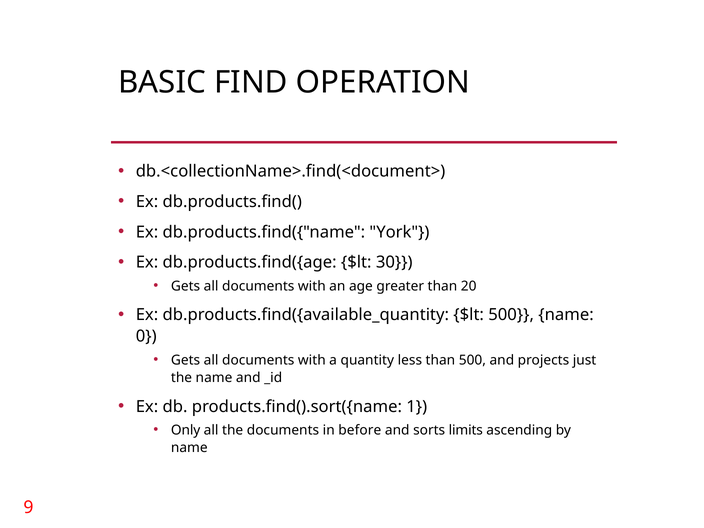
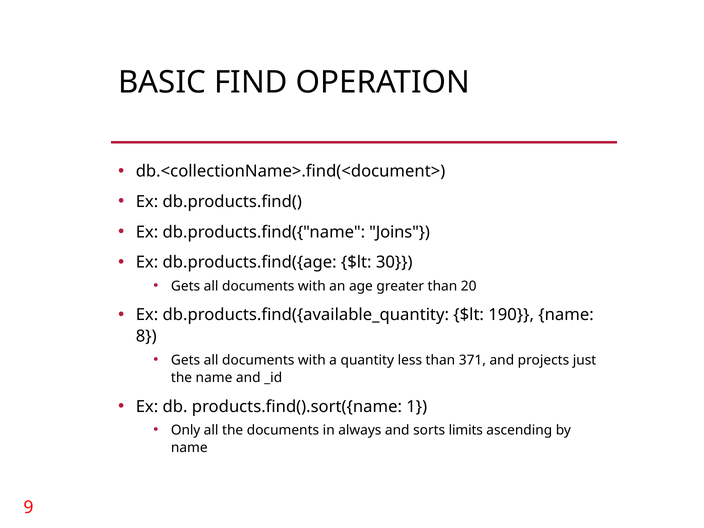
York: York -> Joins (400, 232)
$lt 500: 500 -> 190 (511, 315)
0: 0 -> 8 (146, 336)
than 500: 500 -> 371 (472, 360)
before: before -> always (360, 430)
